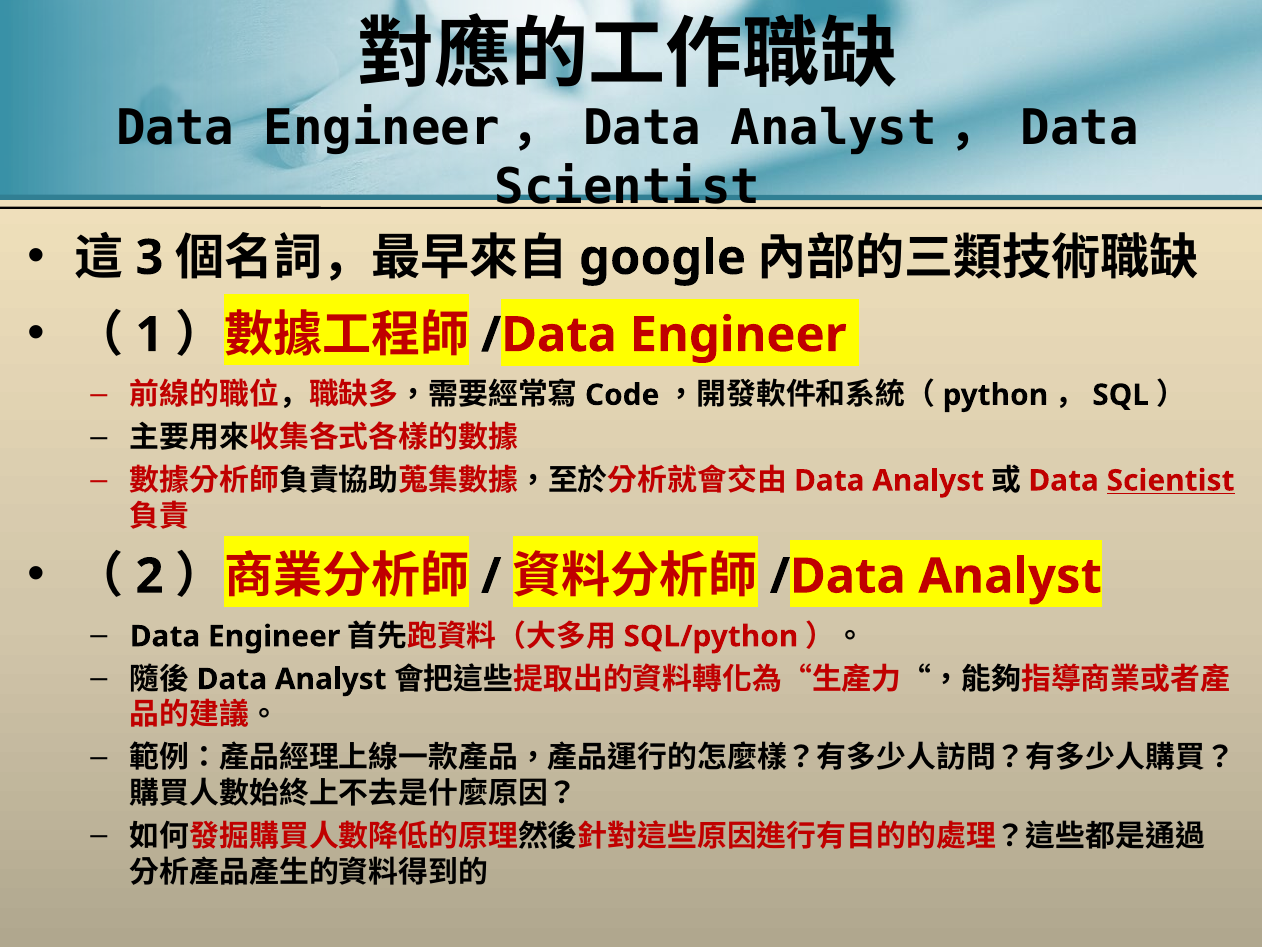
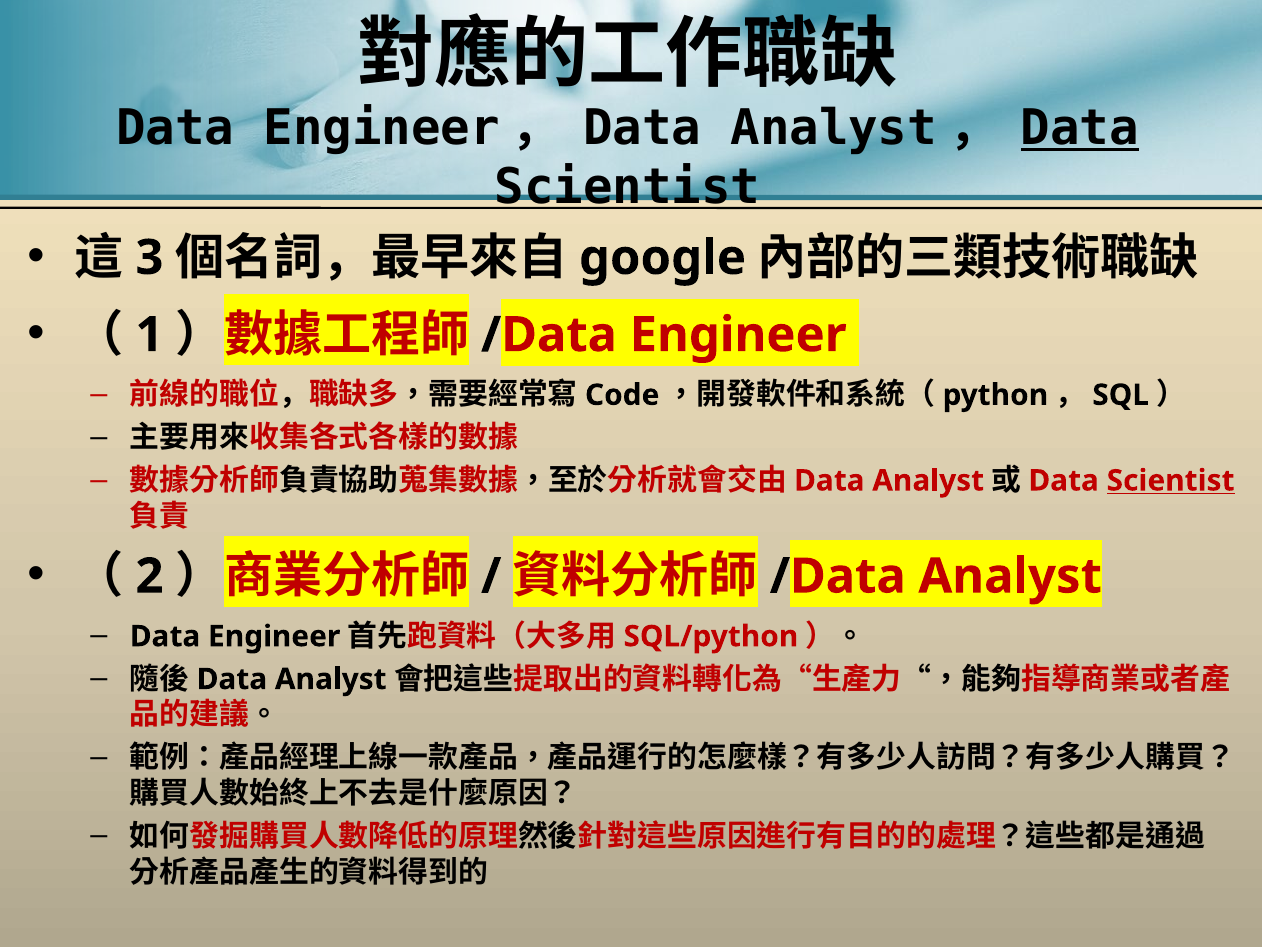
Data underline: none -> present (1080, 129)
